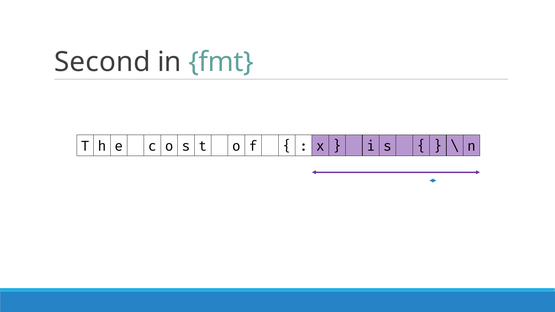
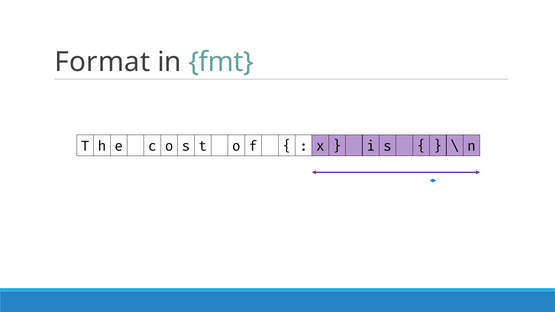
Second: Second -> Format (102, 62)
